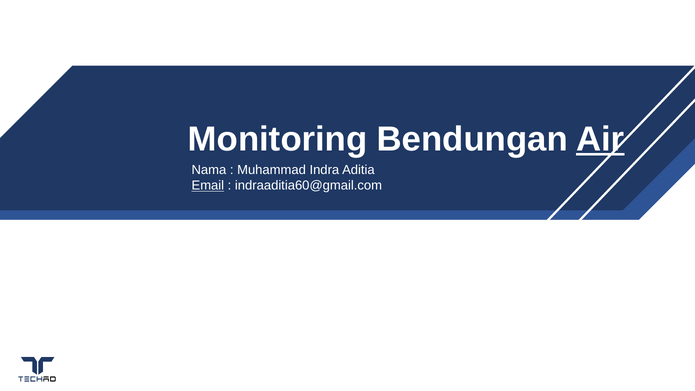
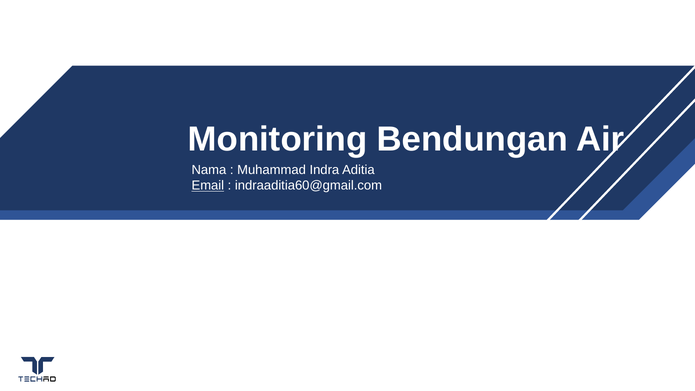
Air underline: present -> none (600, 139)
